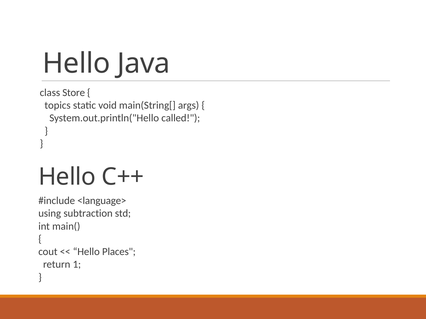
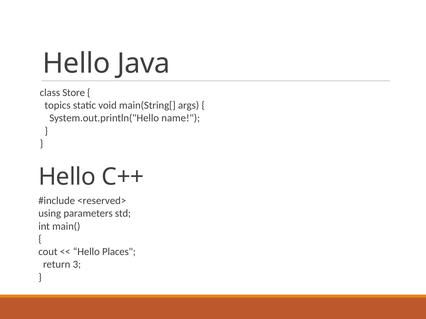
called: called -> name (181, 118)
<language>: <language> -> <reserved> (102, 201)
subtraction: subtraction -> parameters (88, 214)
1: 1 -> 3 (77, 265)
